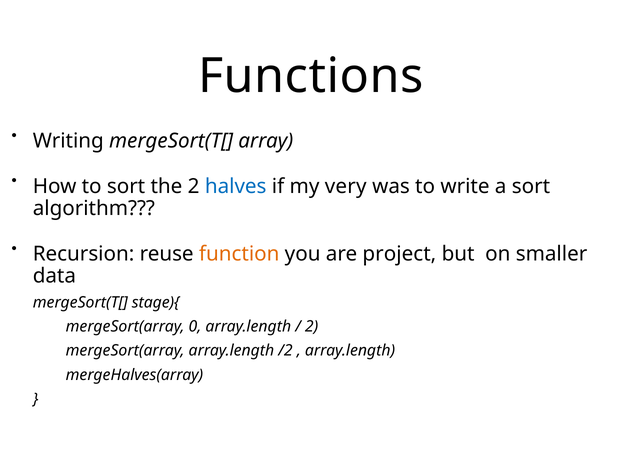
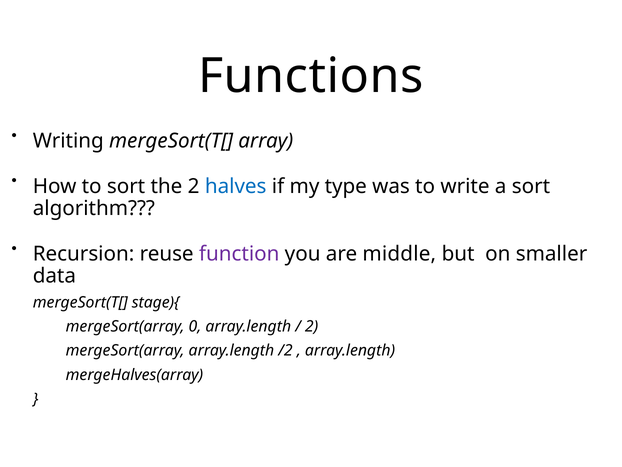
very: very -> type (346, 186)
function colour: orange -> purple (239, 254)
project: project -> middle (399, 254)
